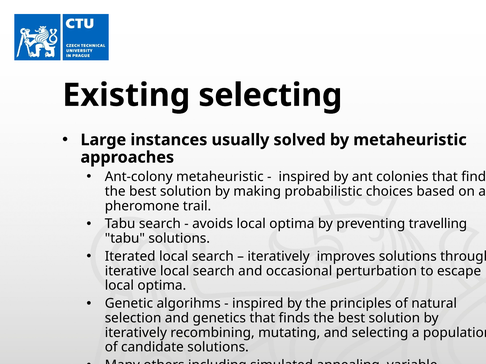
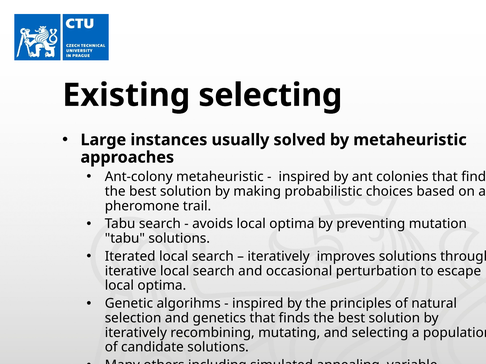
travelling: travelling -> mutation (438, 224)
